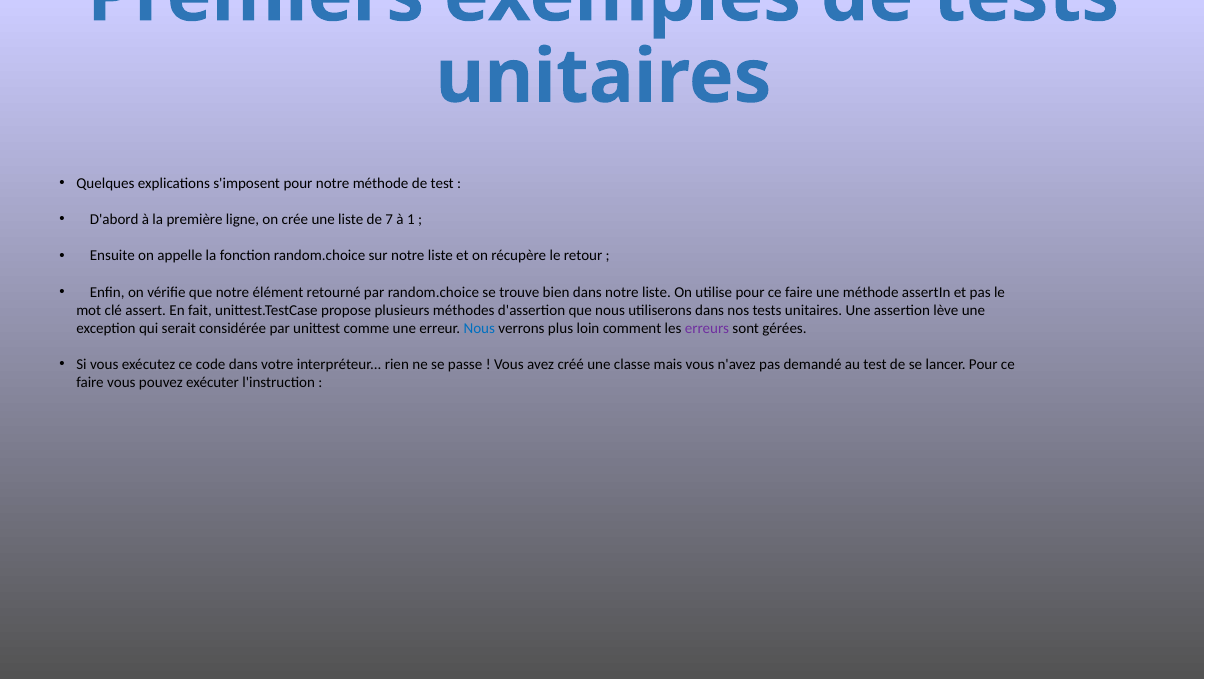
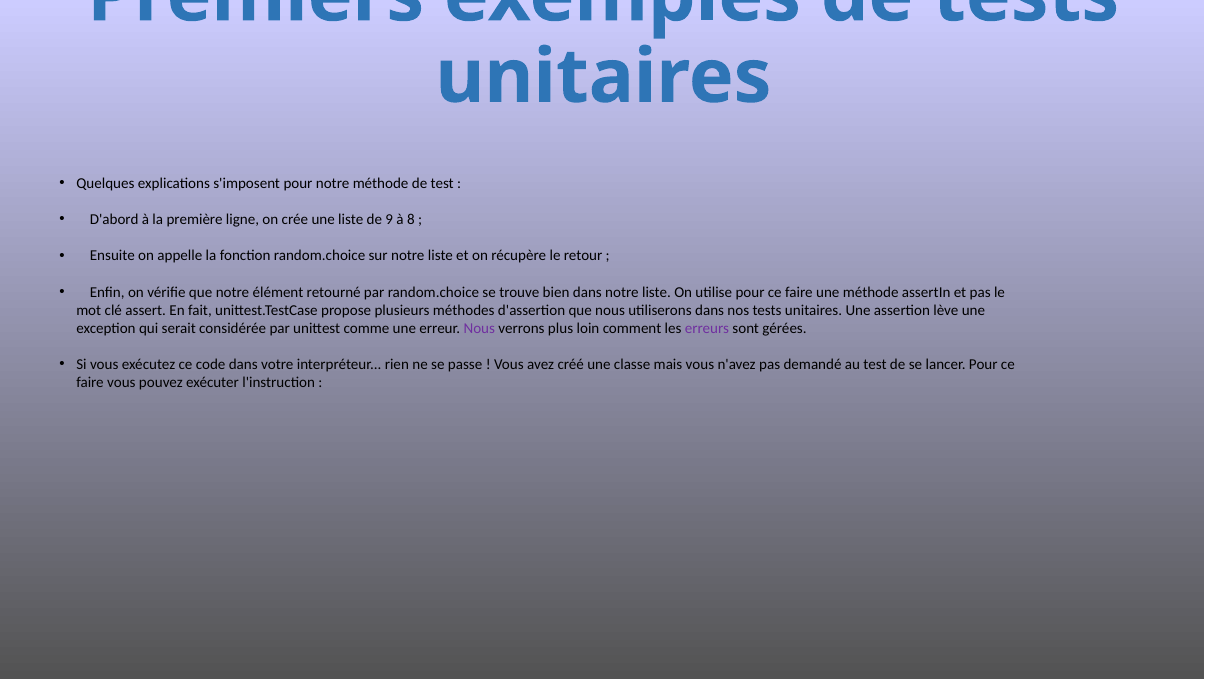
7: 7 -> 9 (389, 220)
1: 1 -> 8 (411, 220)
Nous colour: blue -> purple (479, 328)
